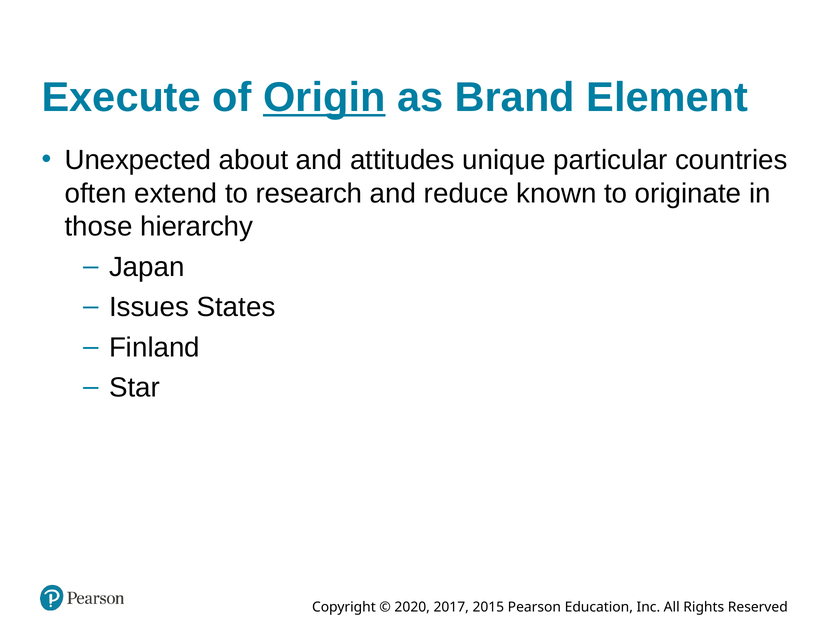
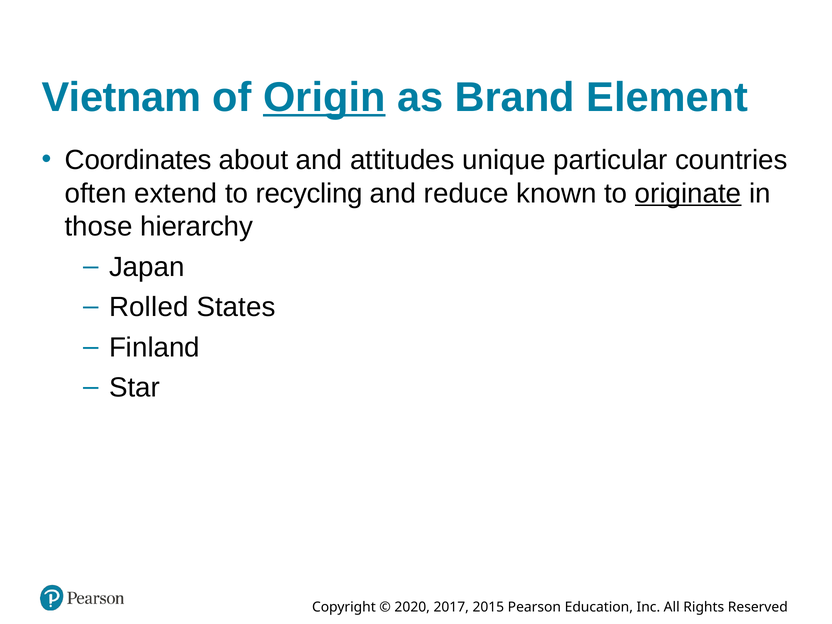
Execute: Execute -> Vietnam (121, 97)
Unexpected: Unexpected -> Coordinates (138, 160)
research: research -> recycling (309, 193)
originate underline: none -> present (688, 193)
Issues: Issues -> Rolled (149, 307)
